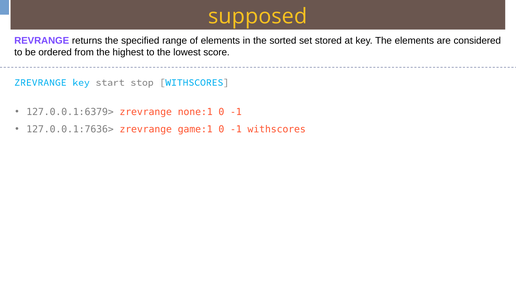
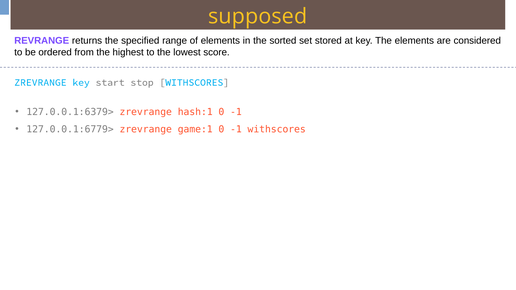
none:1: none:1 -> hash:1 (195, 112)
127.0.0.1:7636>: 127.0.0.1:7636> -> 127.0.0.1:6779> (70, 129)
